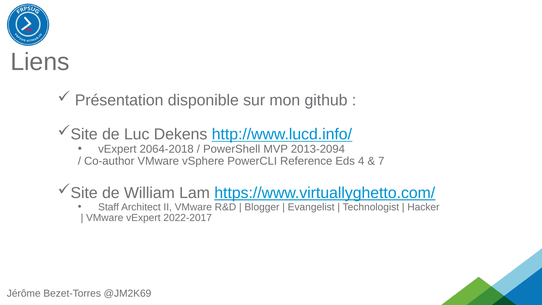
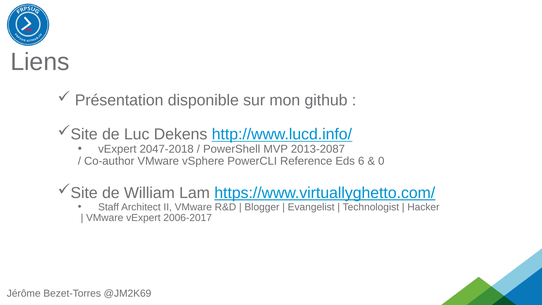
2064-2018: 2064-2018 -> 2047-2018 (167, 149)
2013-2094: 2013-2094 -> 2013-2087 (318, 149)
4: 4 -> 6 (361, 161)
7: 7 -> 0 (381, 161)
2022-2017: 2022-2017 -> 2006-2017 (188, 218)
